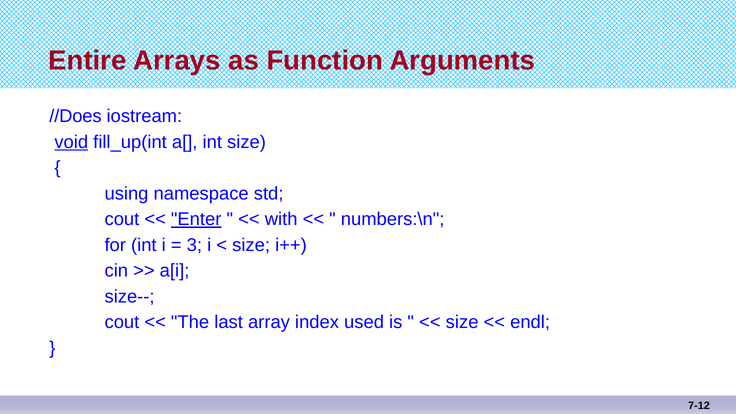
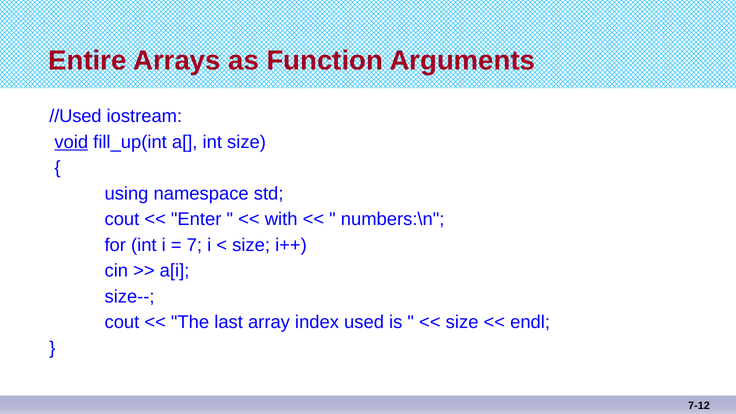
//Does: //Does -> //Used (75, 116)
Enter underline: present -> none (196, 219)
3: 3 -> 7 (194, 245)
